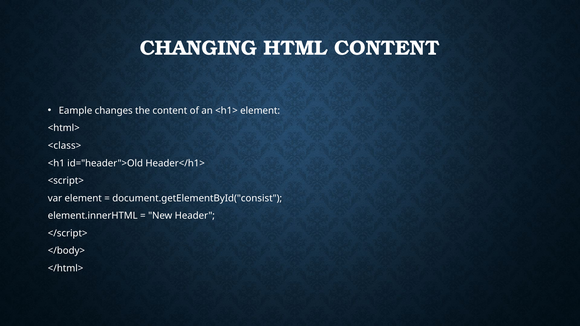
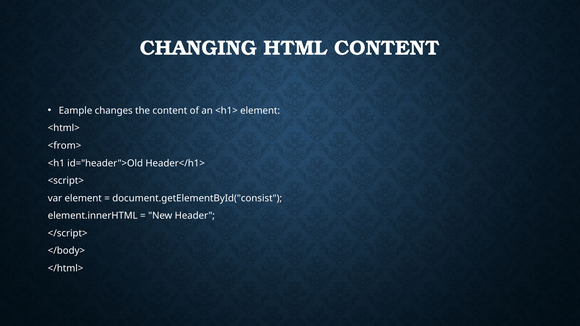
<class>: <class> -> <from> (65, 146)
